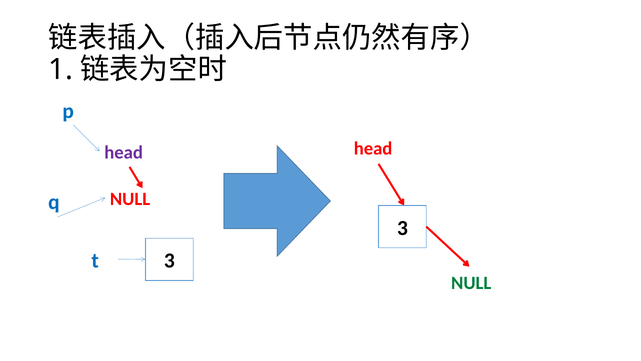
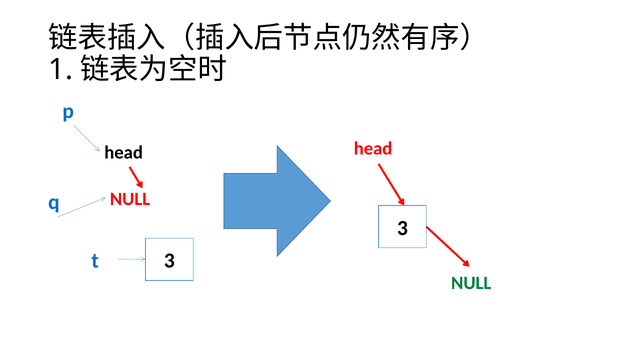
head colour: purple -> black (124, 152)
